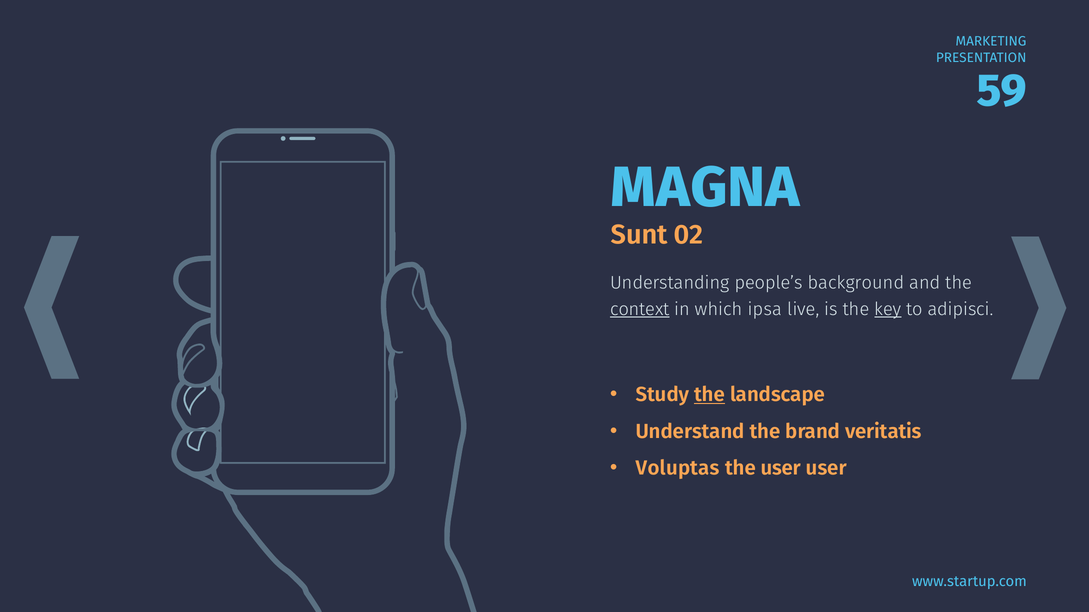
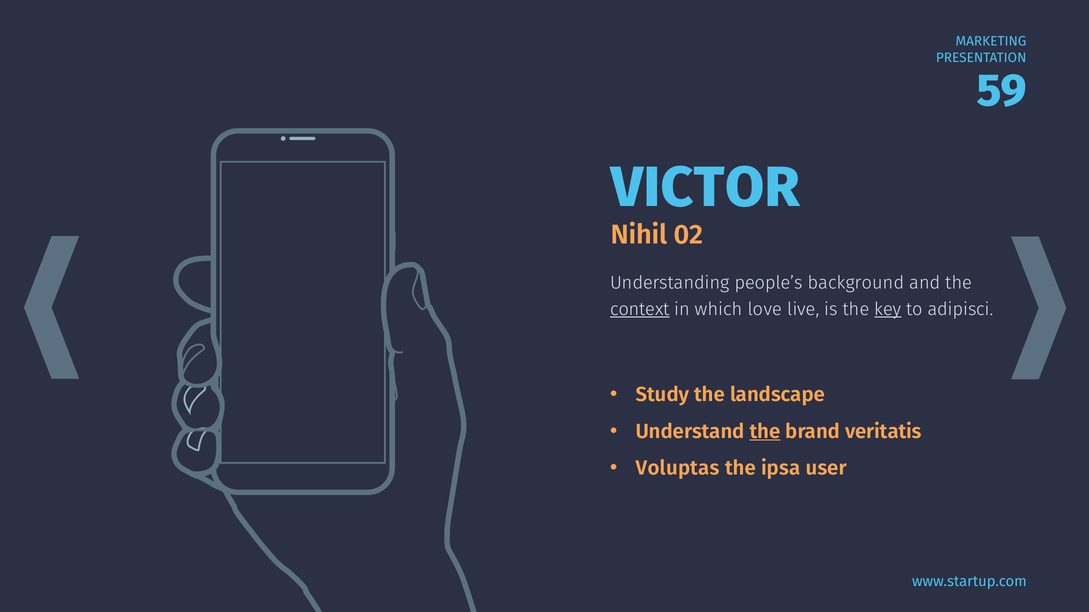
MAGNA: MAGNA -> VICTOR (705, 188)
Sunt: Sunt -> Nihil (639, 235)
ipsa: ipsa -> love (765, 309)
the underline: present -> none (710, 395)
the underline: none -> present (765, 432)
the user: user -> ipsa (781, 469)
